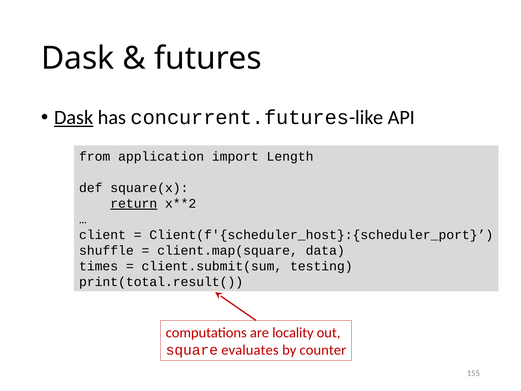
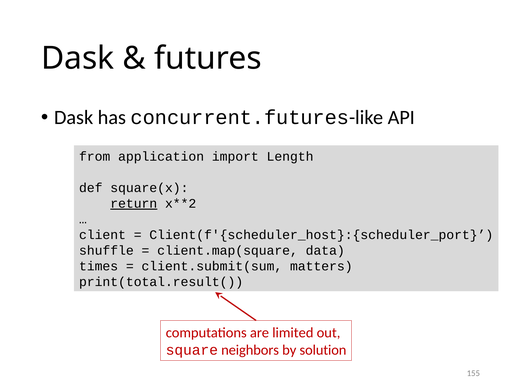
Dask underline: present -> none (74, 117)
testing: testing -> matters (321, 266)
locality: locality -> limited (293, 333)
evaluates: evaluates -> neighbors (250, 350)
counter: counter -> solution (323, 350)
